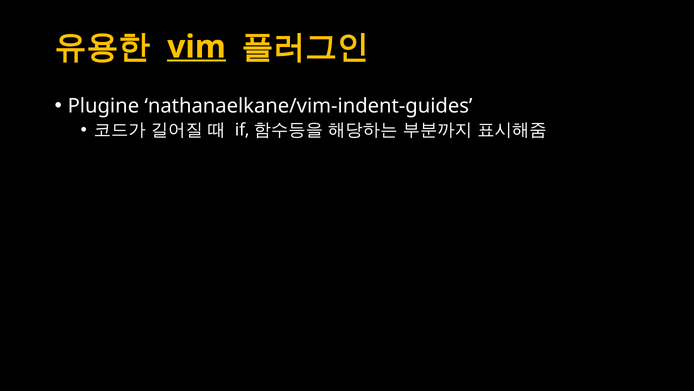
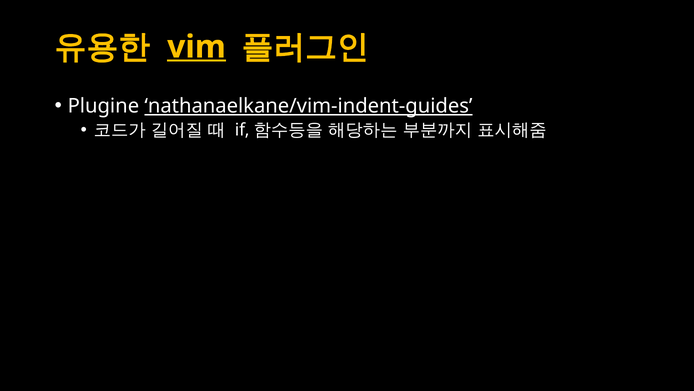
nathanaelkane/vim-indent-guides underline: none -> present (308, 106)
